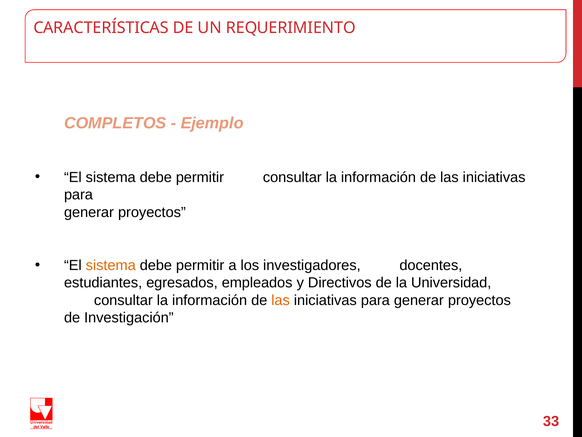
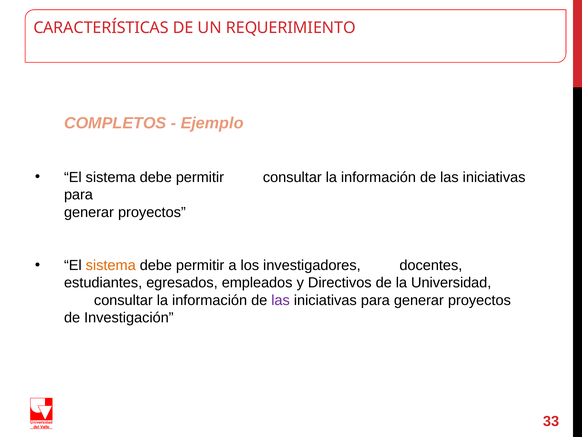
las colour: orange -> purple (281, 300)
